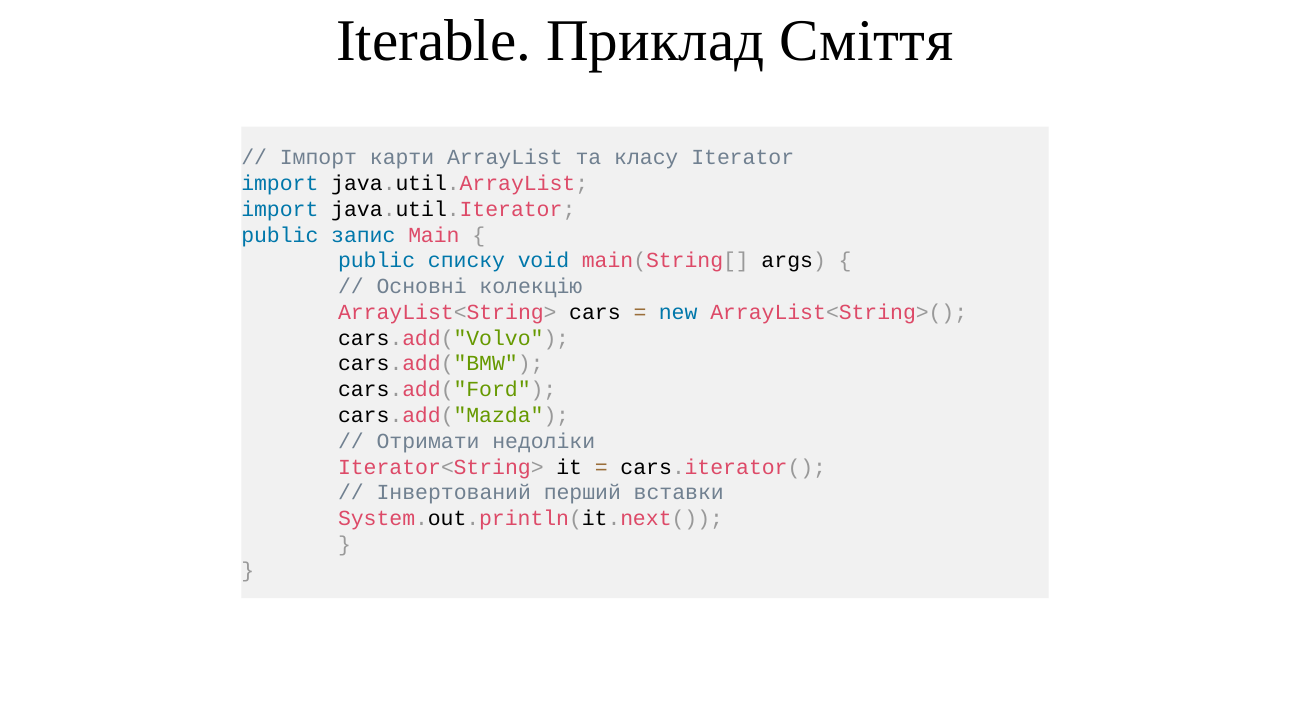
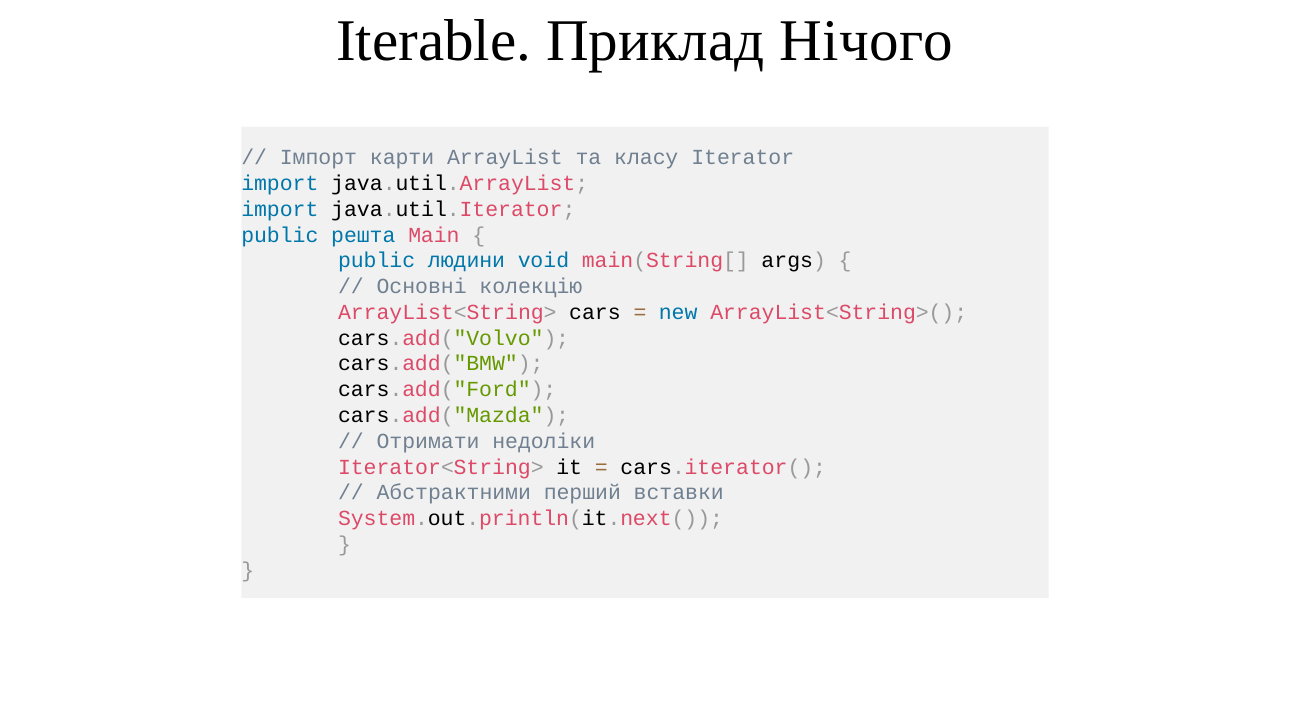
Сміття: Сміття -> Нічого (867, 42)
запис: запис -> решта (363, 235)
списку: списку -> людини (467, 261)
Інвертований: Інвертований -> Абстрактними (454, 493)
